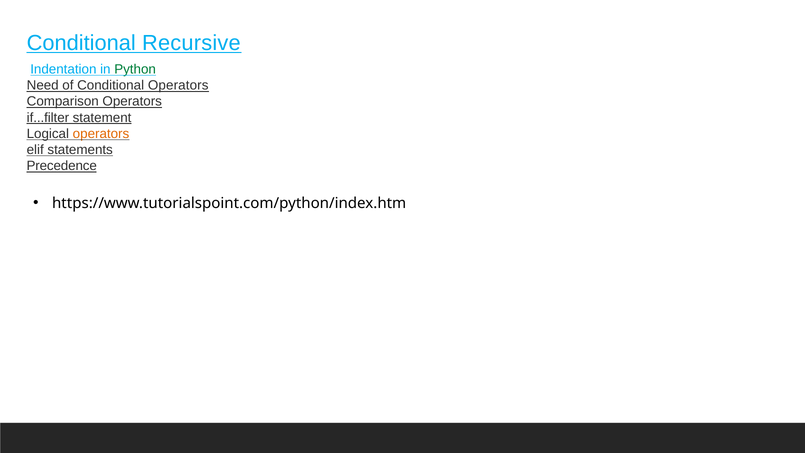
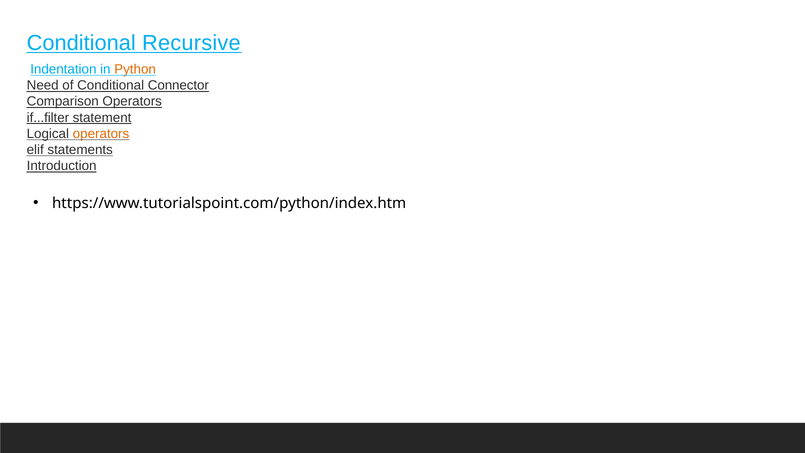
Python colour: green -> orange (135, 69)
Conditional Operators: Operators -> Connector (178, 85)
Precedence: Precedence -> Introduction (62, 166)
